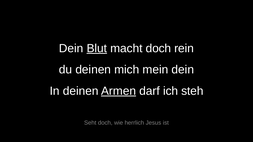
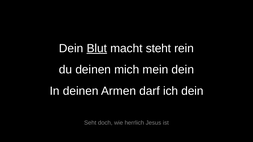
macht doch: doch -> steht (158, 48)
Armen underline: present -> none (119, 91)
ich steh: steh -> dein (192, 91)
